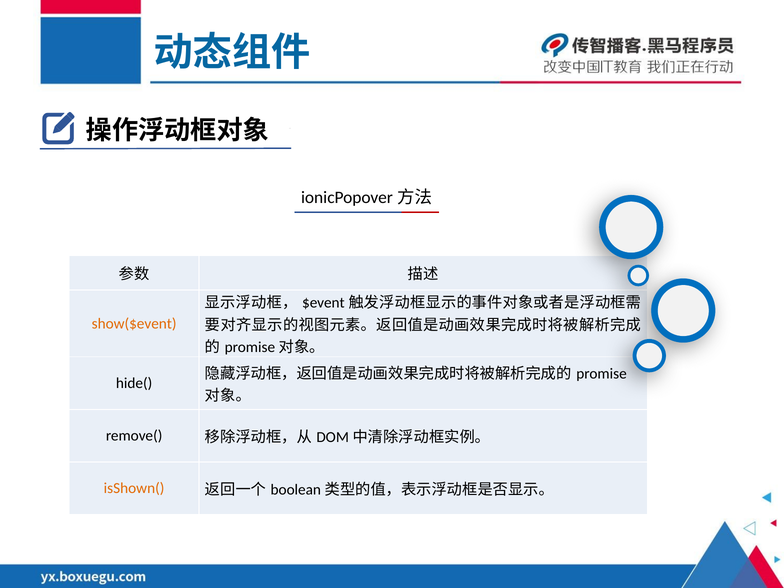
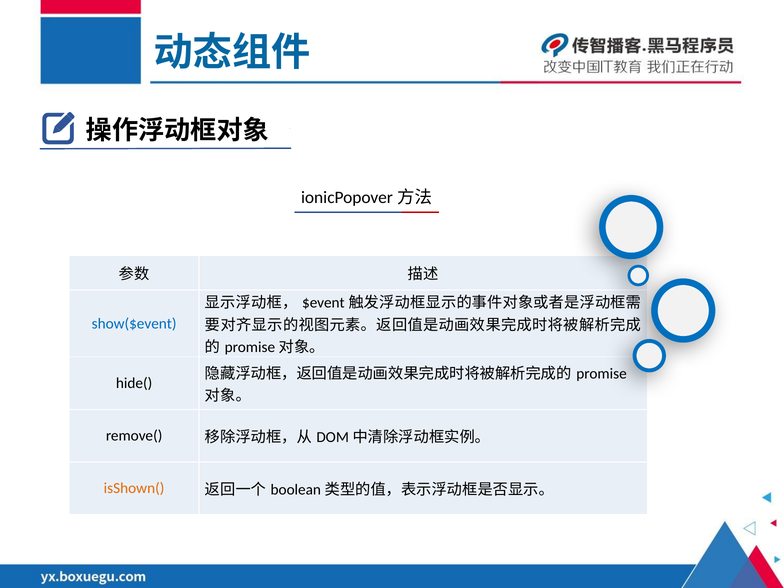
show($event colour: orange -> blue (134, 324)
